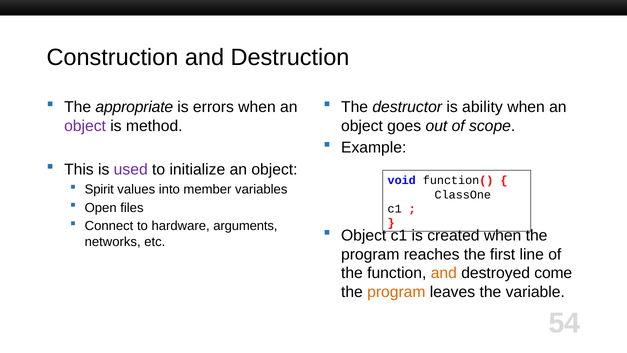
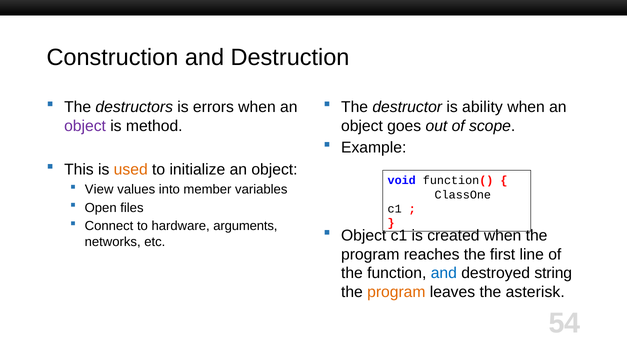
appropriate: appropriate -> destructors (134, 107)
used colour: purple -> orange (131, 170)
Spirit: Spirit -> View (99, 189)
and colour: orange -> blue (444, 273)
come: come -> string (553, 273)
variable: variable -> asterisk (535, 292)
